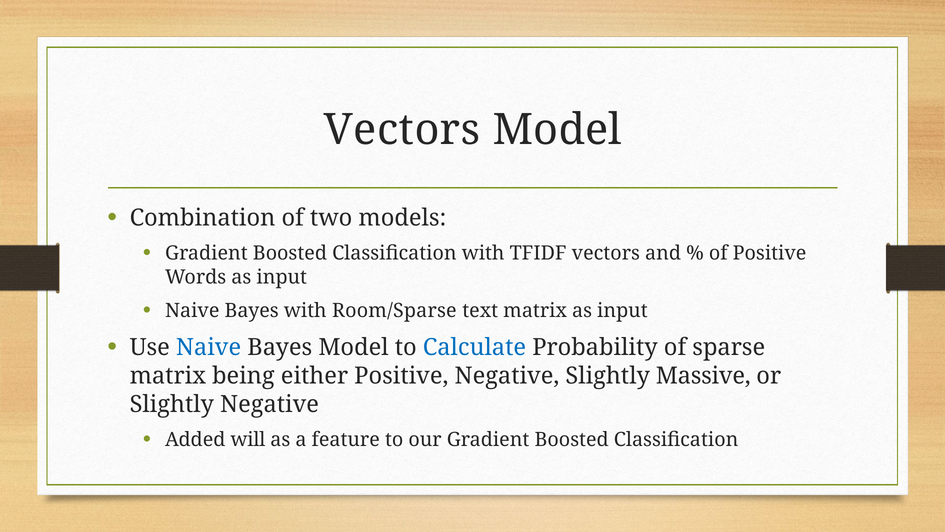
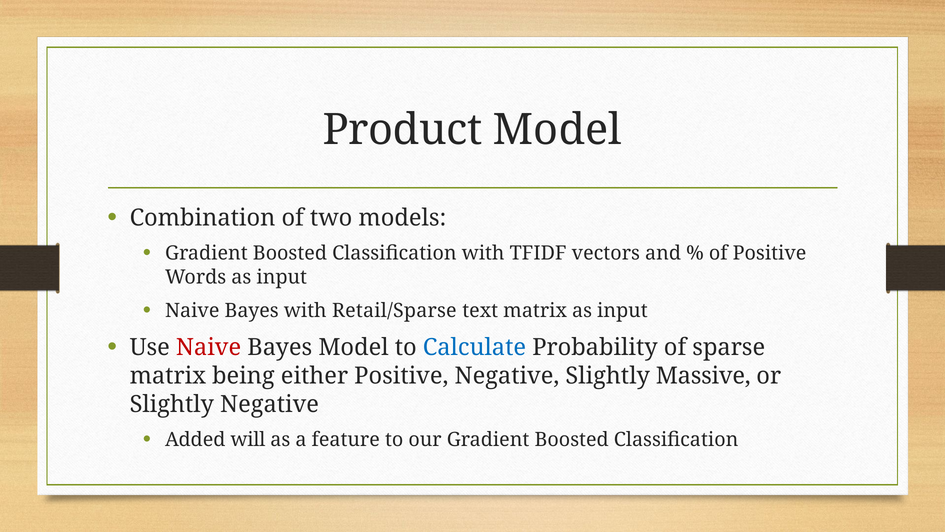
Vectors: Vectors -> Product (402, 130)
Room/Sparse: Room/Sparse -> Retail/Sparse (394, 310)
Naive colour: blue -> red (209, 347)
